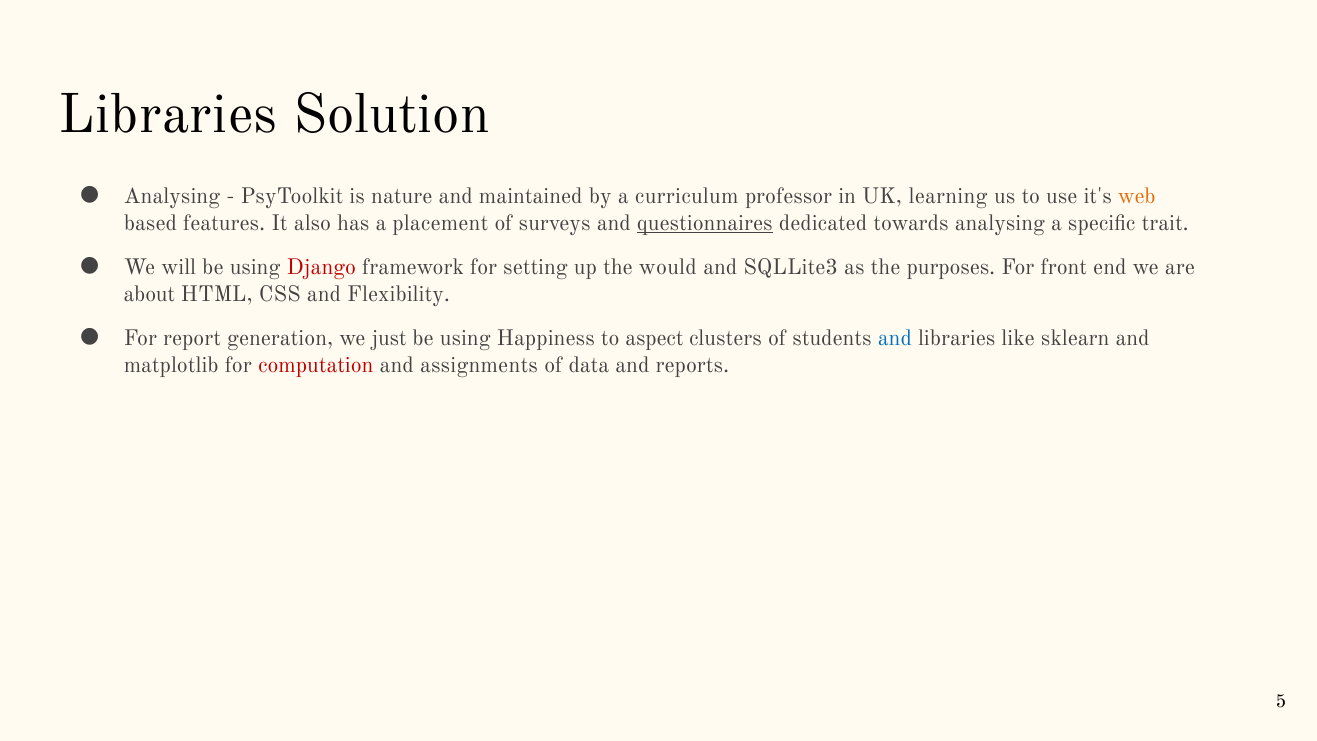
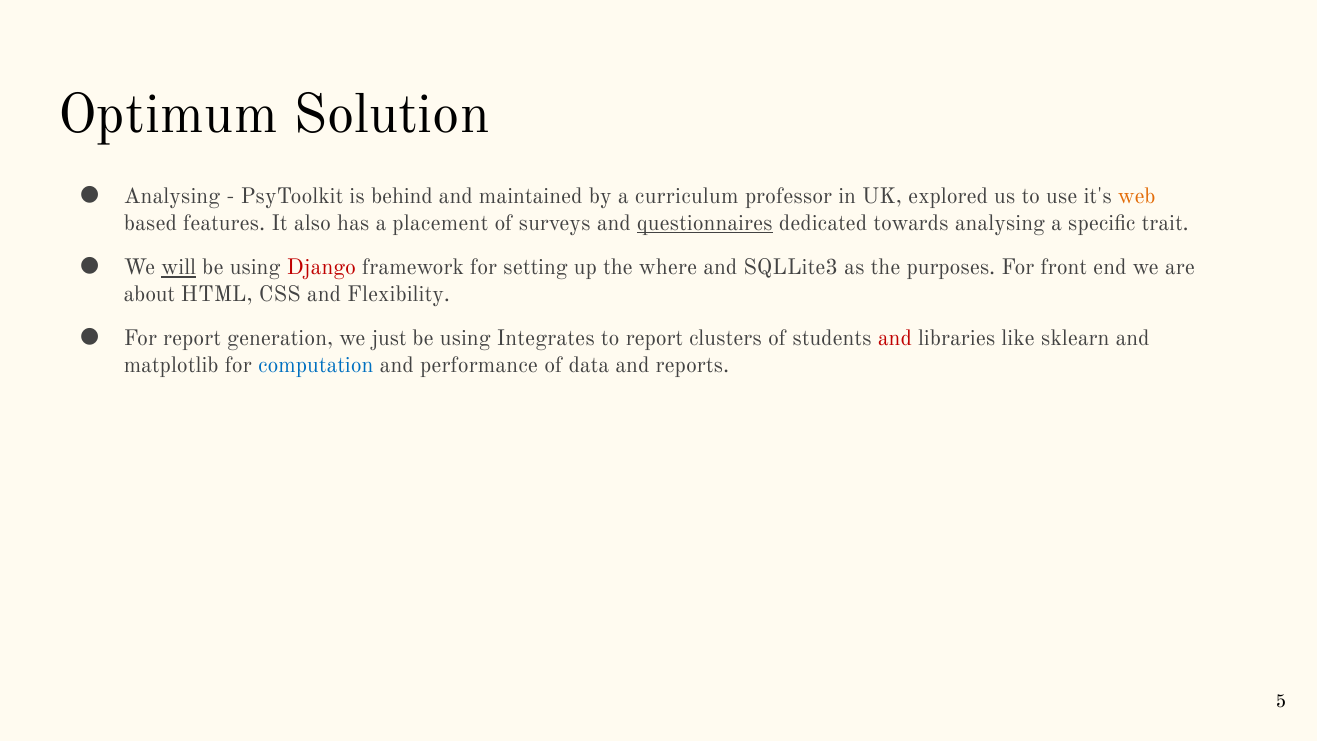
Libraries: Libraries -> Optimum (168, 114)
nature: nature -> behind (402, 197)
learning: learning -> explored (948, 197)
will underline: none -> present (179, 268)
would: would -> where (668, 268)
Happiness: Happiness -> Integrates (546, 339)
to aspect: aspect -> report (654, 339)
and colour: blue -> red (895, 339)
computation colour: red -> blue (316, 365)
assignments: assignments -> performance (479, 365)
